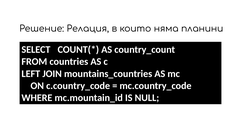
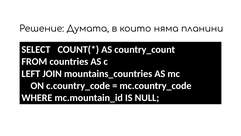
Релация: Релация -> Думата (88, 29)
